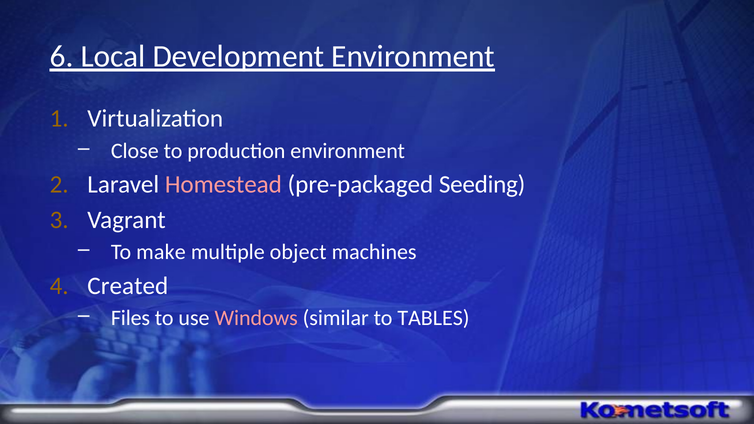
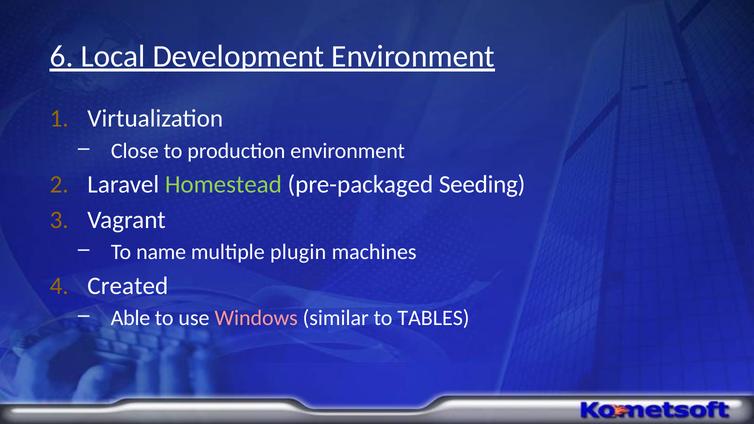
Homestead colour: pink -> light green (223, 185)
make: make -> name (161, 252)
object: object -> plugin (298, 252)
Files: Files -> Able (131, 318)
